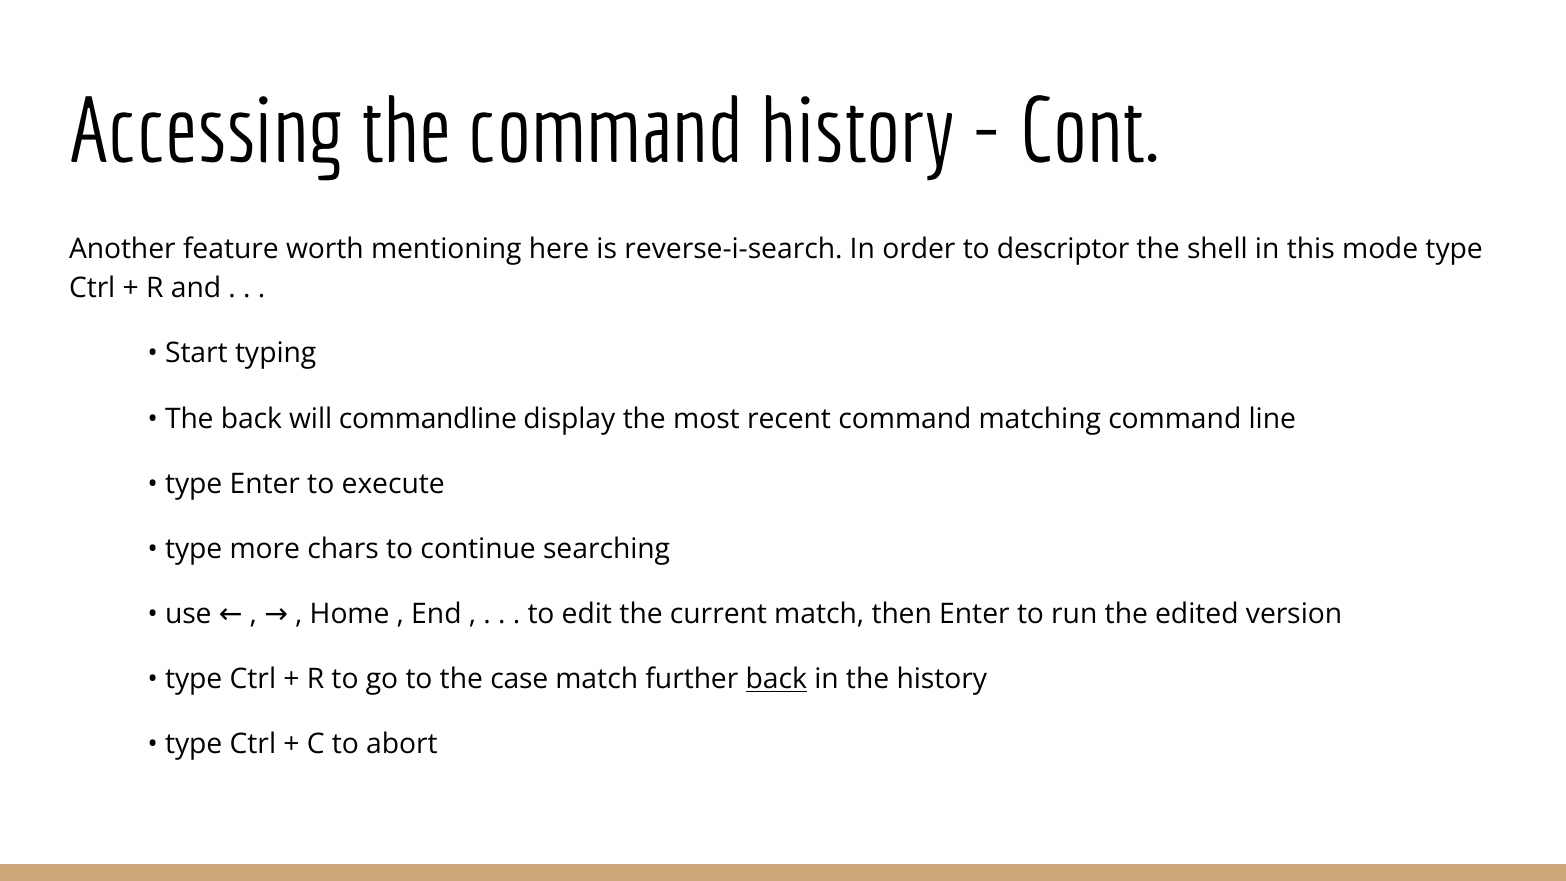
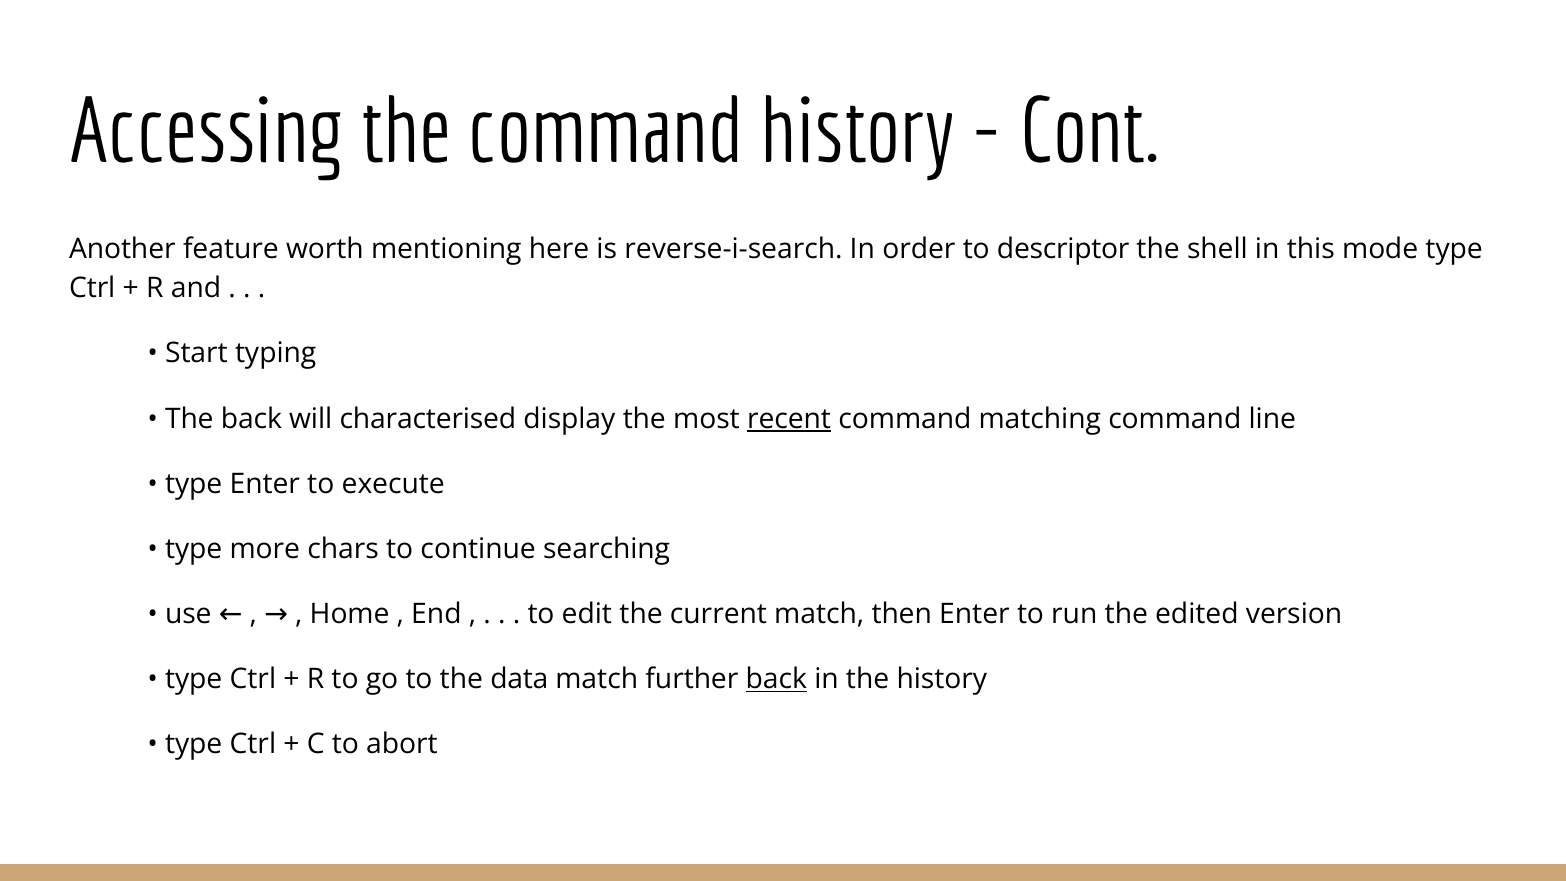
commandline: commandline -> characterised (428, 419)
recent underline: none -> present (789, 419)
case: case -> data (519, 679)
